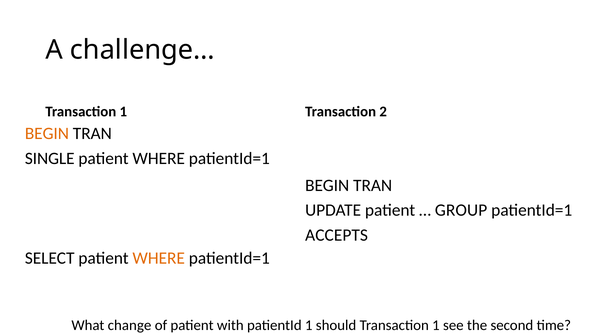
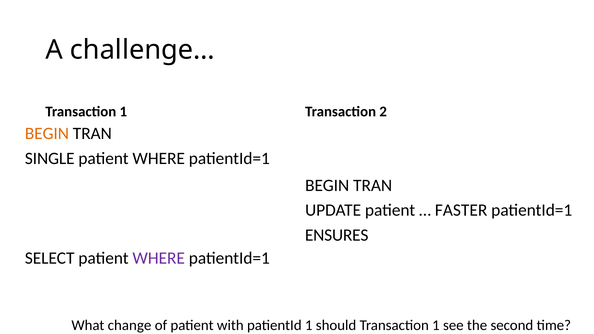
GROUP: GROUP -> FASTER (461, 210)
ACCEPTS: ACCEPTS -> ENSURES (337, 235)
WHERE colour: orange -> purple (159, 258)
